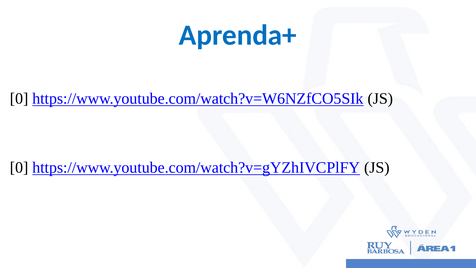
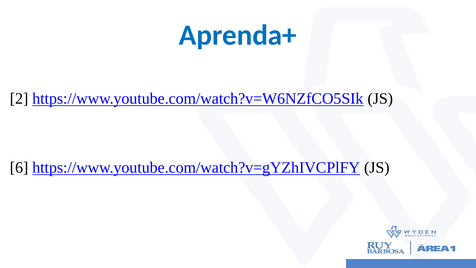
0: 0 -> 2 (19, 99)
0: 0 -> 6 (19, 168)
